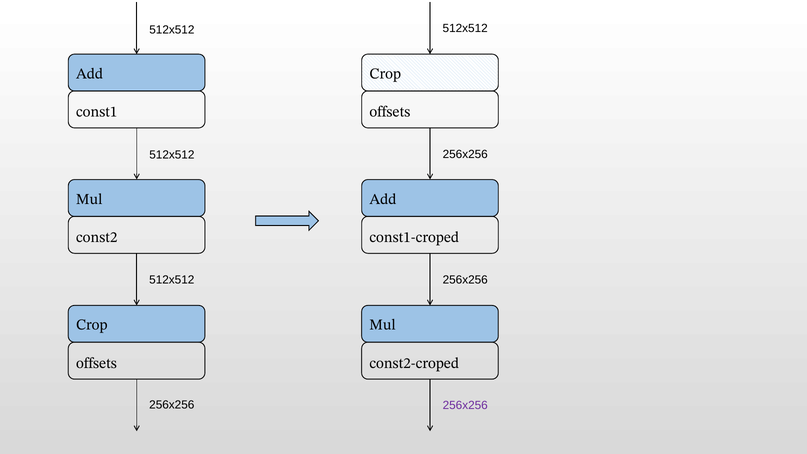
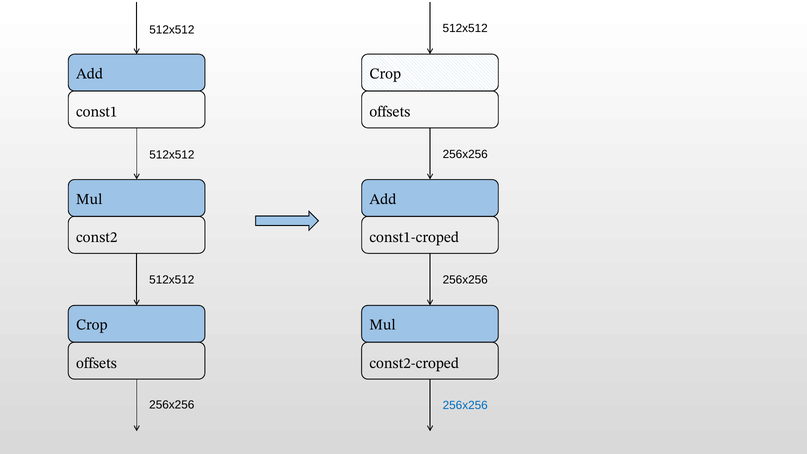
256x256 colour: purple -> blue (465, 405)
